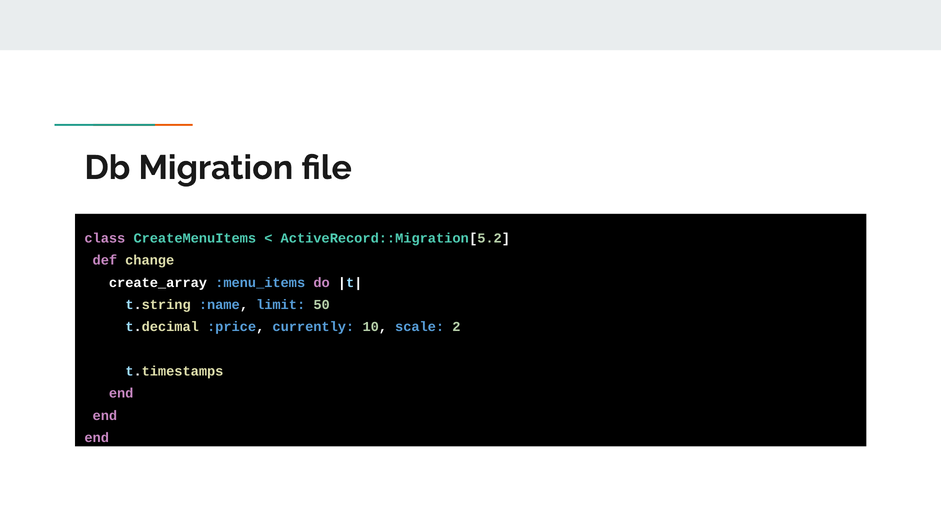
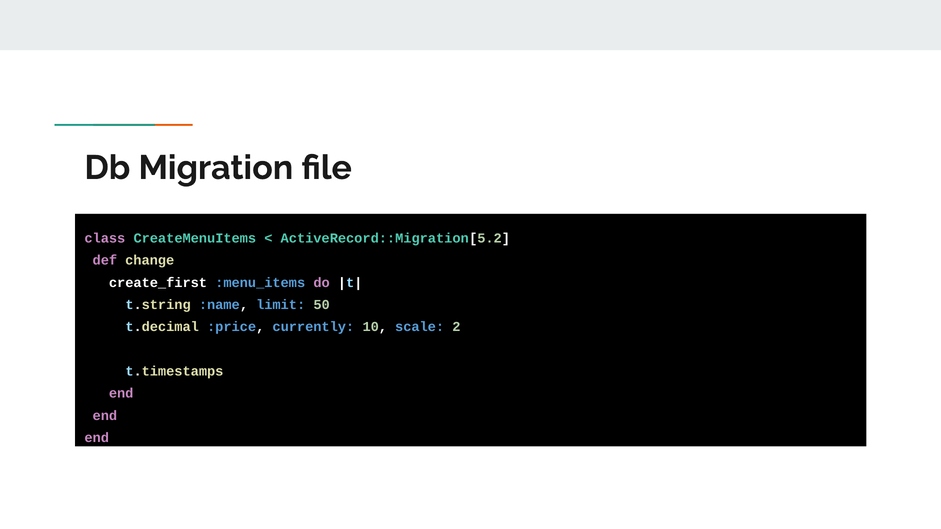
create_array: create_array -> create_first (158, 283)
